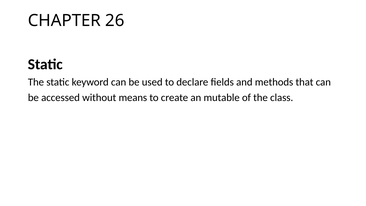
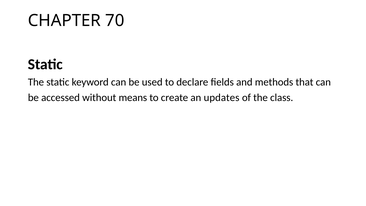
26: 26 -> 70 (115, 21)
mutable: mutable -> updates (222, 98)
